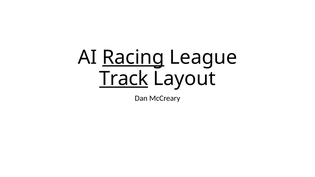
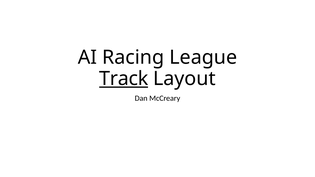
Racing underline: present -> none (133, 57)
